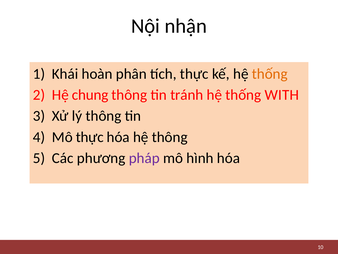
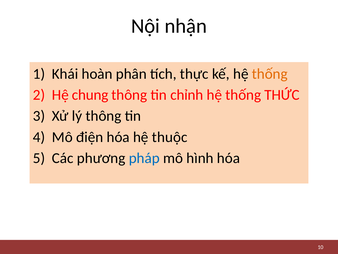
tránh: tránh -> chỉnh (187, 95)
WITH: WITH -> THỨC (282, 95)
Mô thực: thực -> điện (90, 137)
hệ thông: thông -> thuộc (170, 137)
pháp colour: purple -> blue (144, 158)
